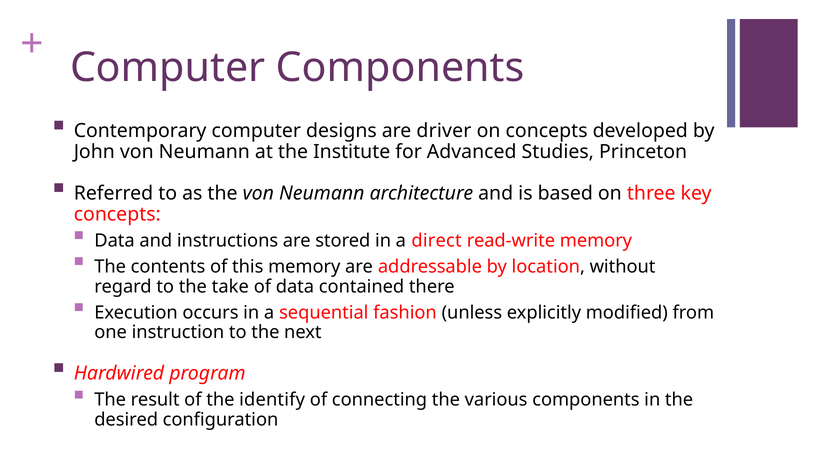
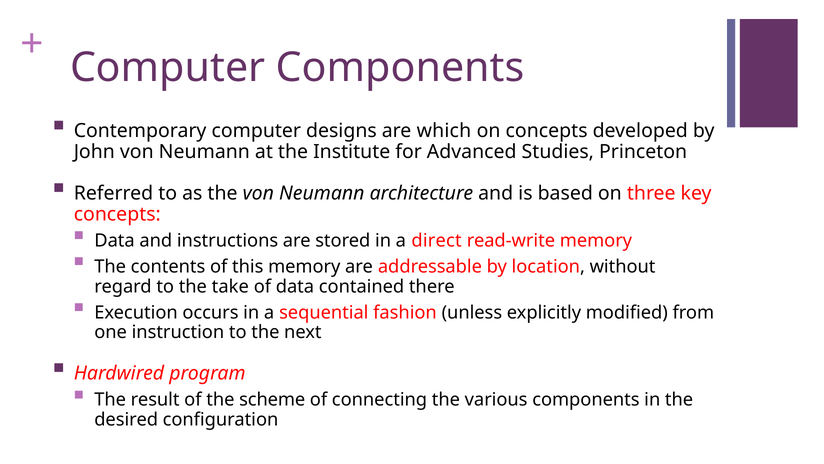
driver: driver -> which (444, 130)
identify: identify -> scheme (272, 399)
